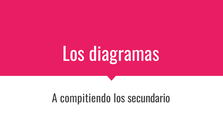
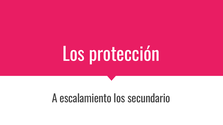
diagramas: diagramas -> protección (124, 55)
compitiendo: compitiendo -> escalamiento (86, 99)
